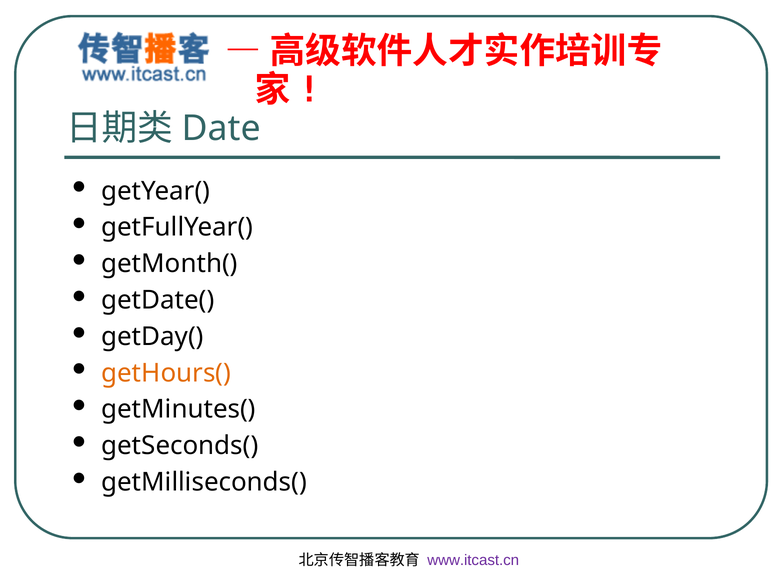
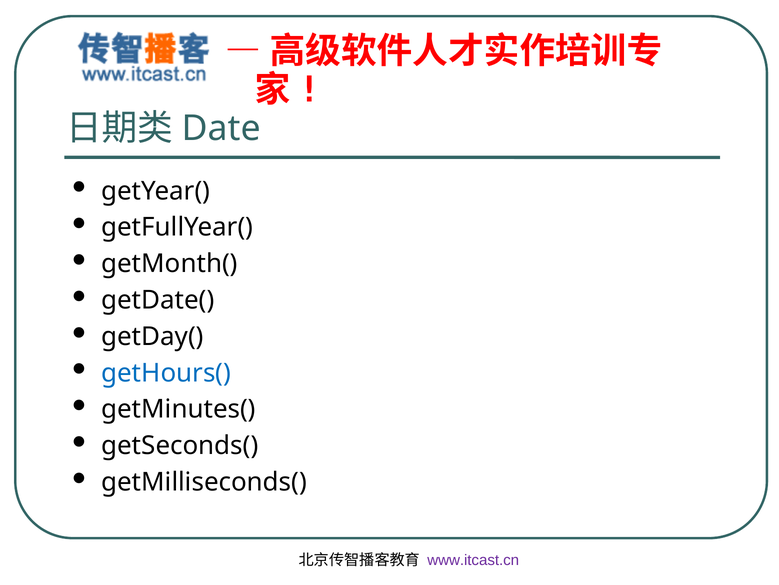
getHours( colour: orange -> blue (166, 372)
